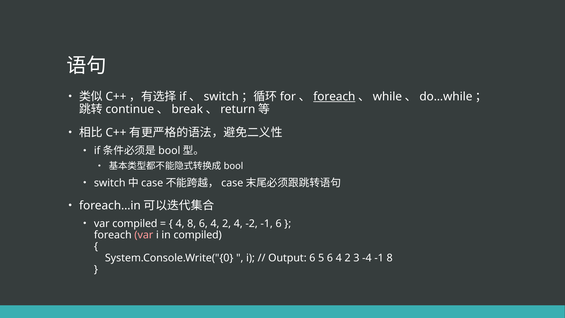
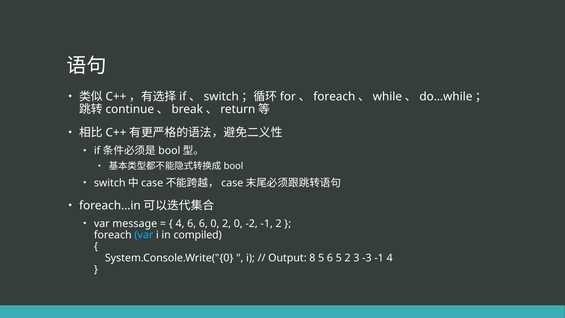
foreach underline: present -> none (334, 97)
var compiled: compiled -> message (135, 223)
4 8: 8 -> 6 (192, 223)
4: 4 -> 0 (215, 223)
2 4: 4 -> 0 (238, 223)
-1 6: 6 -> 2 (279, 223)
var colour: pink -> light blue (144, 235)
Output 6: 6 -> 8 (312, 258)
5 6 4: 4 -> 5 (339, 258)
-4: -4 -> -3 (367, 258)
-1 8: 8 -> 4 (390, 258)
